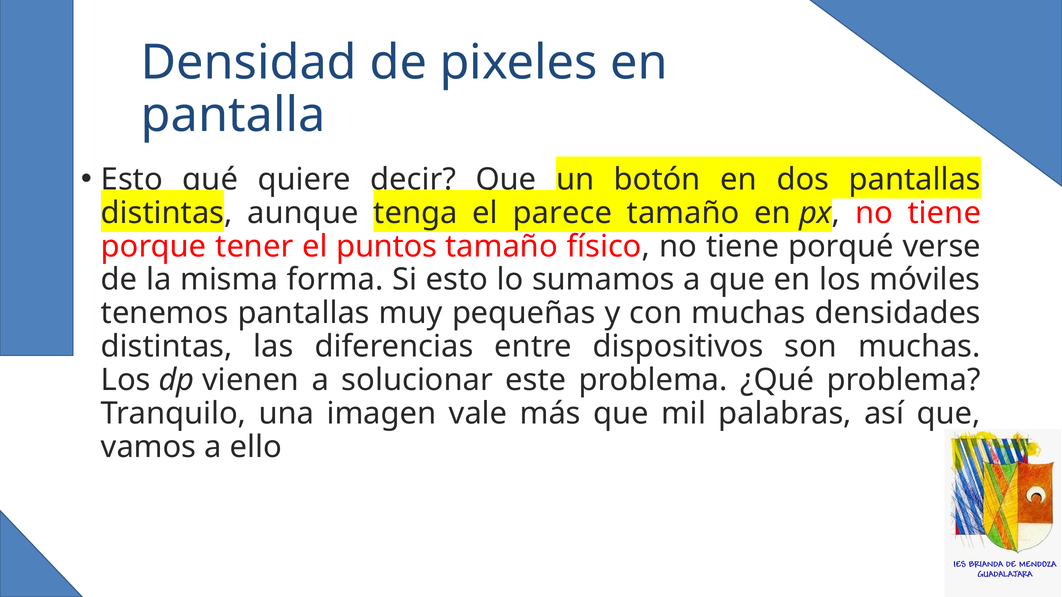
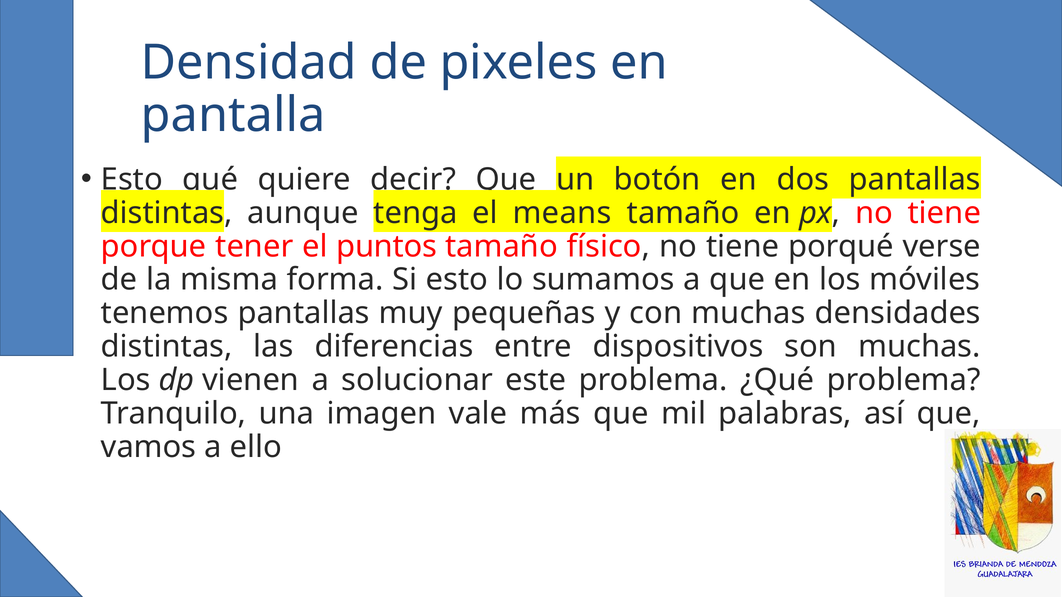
parece: parece -> means (562, 213)
